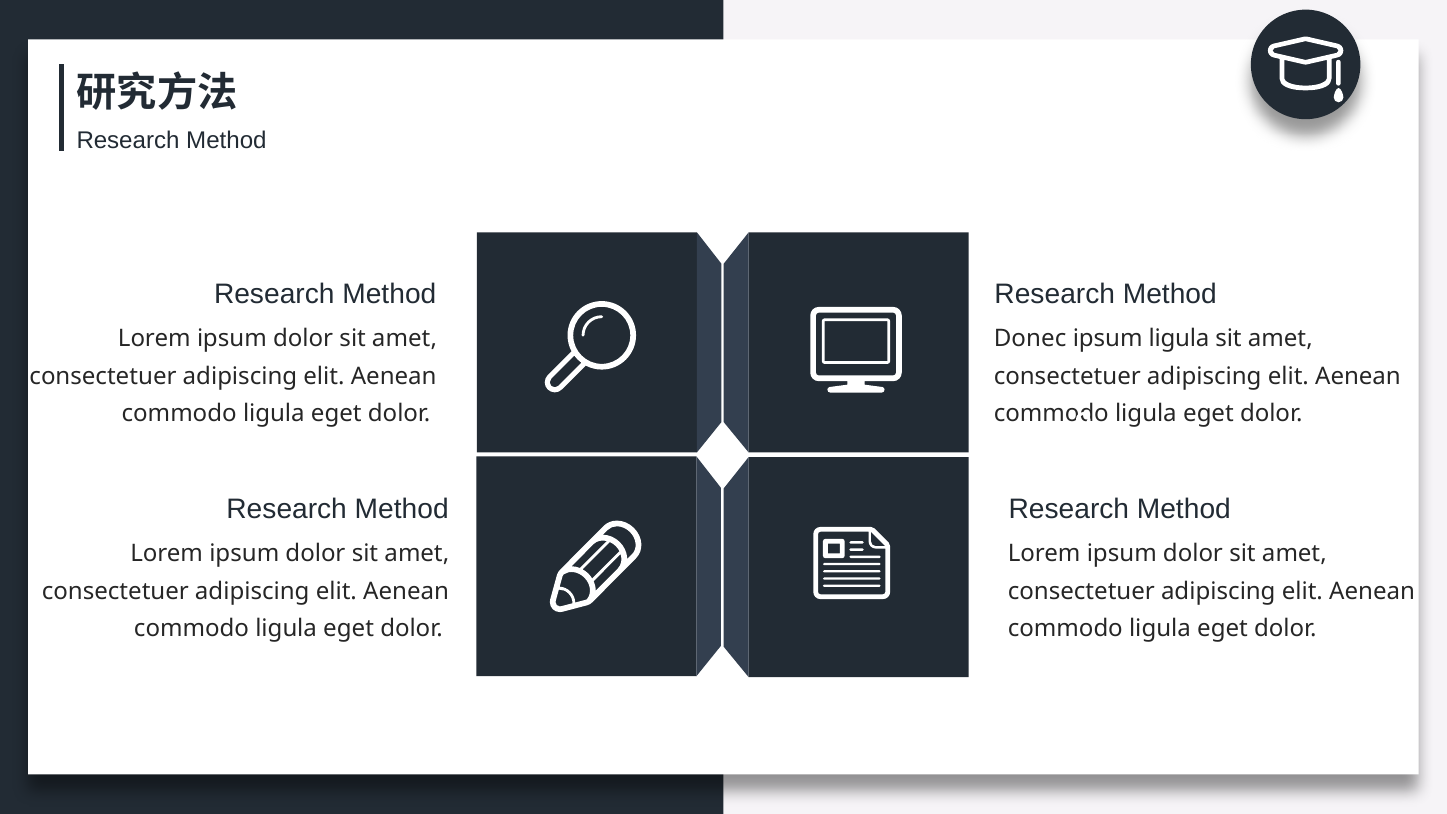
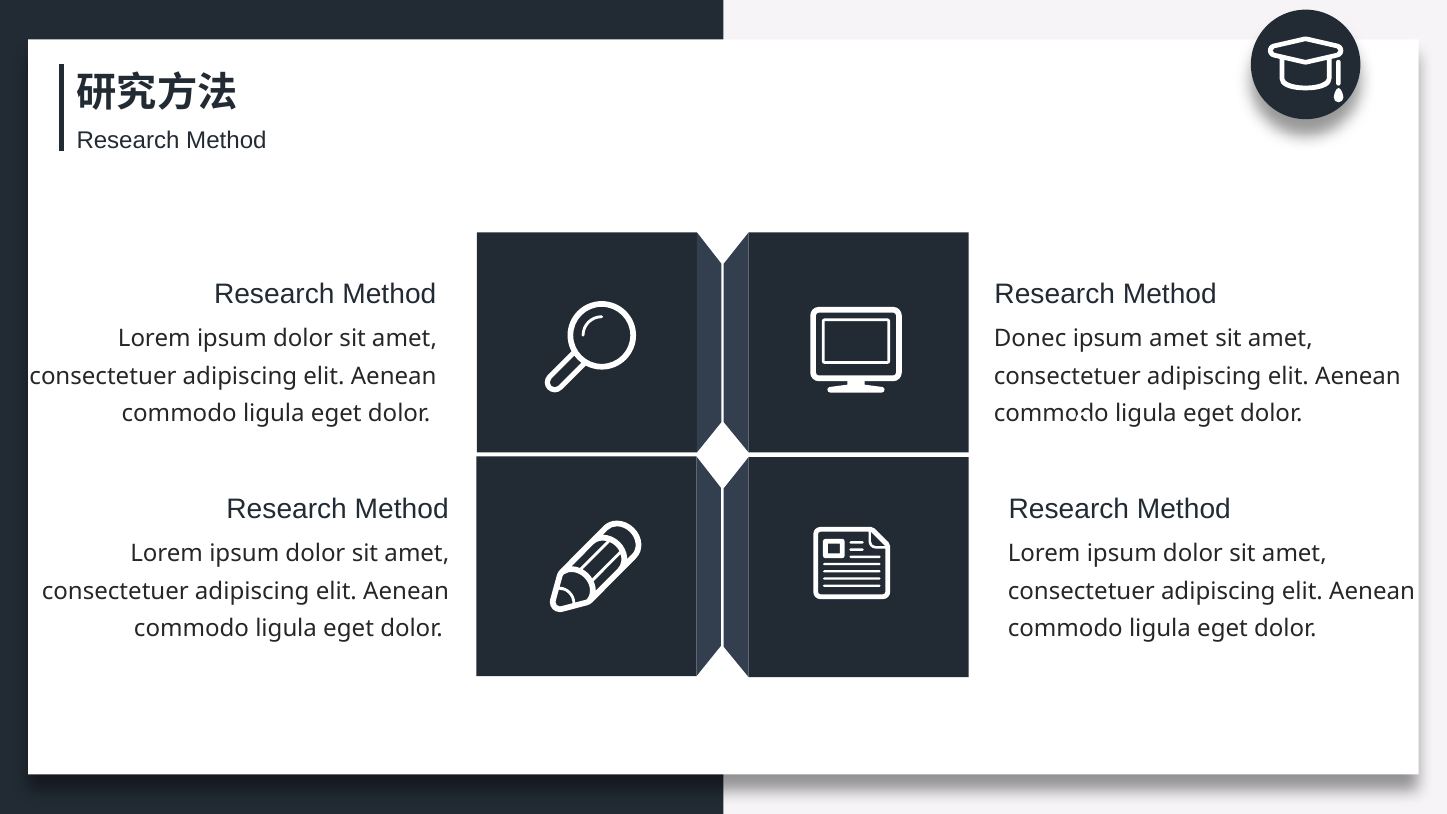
ipsum ligula: ligula -> amet (1179, 339)
